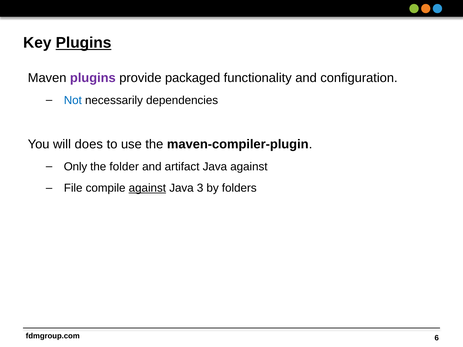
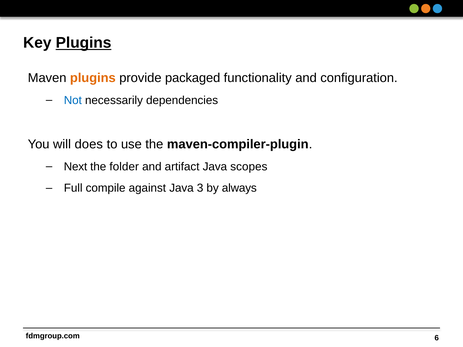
plugins colour: purple -> orange (93, 78)
Only: Only -> Next (75, 167)
Java against: against -> scopes (249, 167)
File: File -> Full (73, 188)
against underline: present -> none (147, 188)
folders: folders -> always (239, 188)
